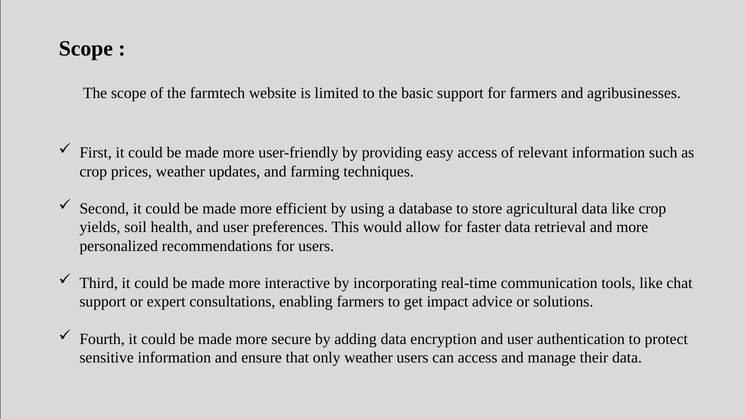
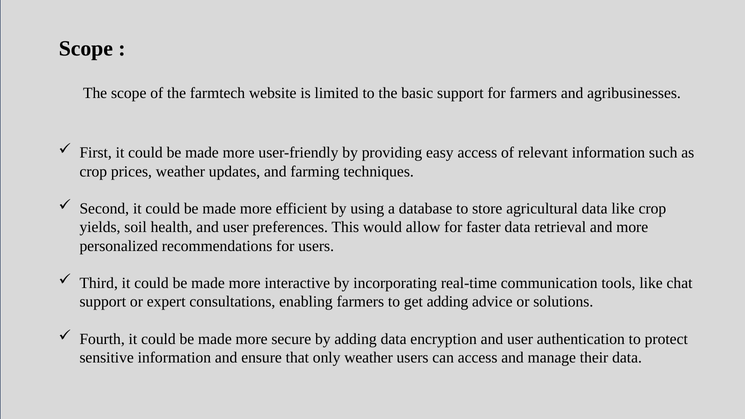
get impact: impact -> adding (448, 302)
